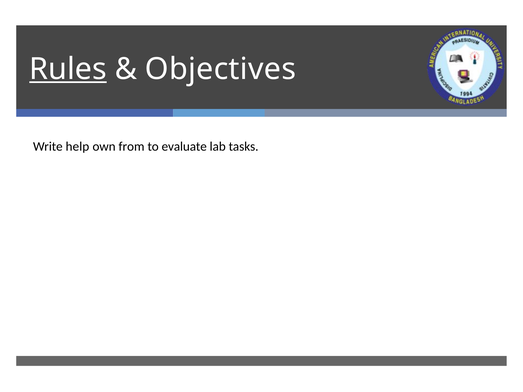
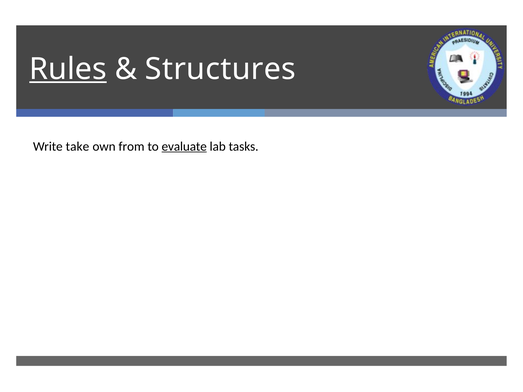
Objectives: Objectives -> Structures (220, 69)
help: help -> take (77, 147)
evaluate underline: none -> present (184, 147)
